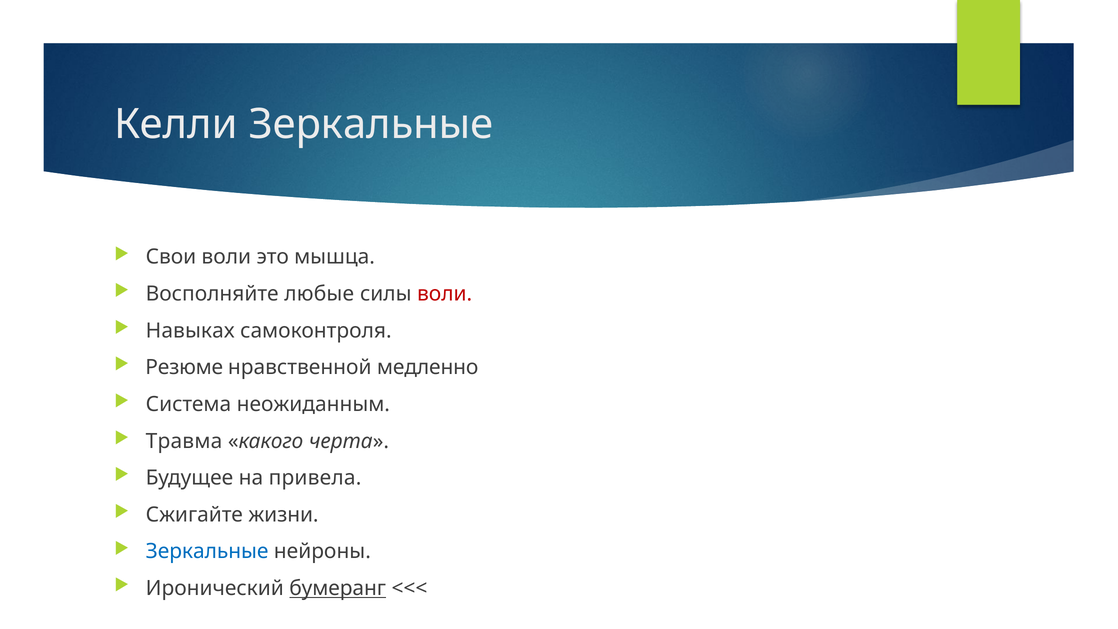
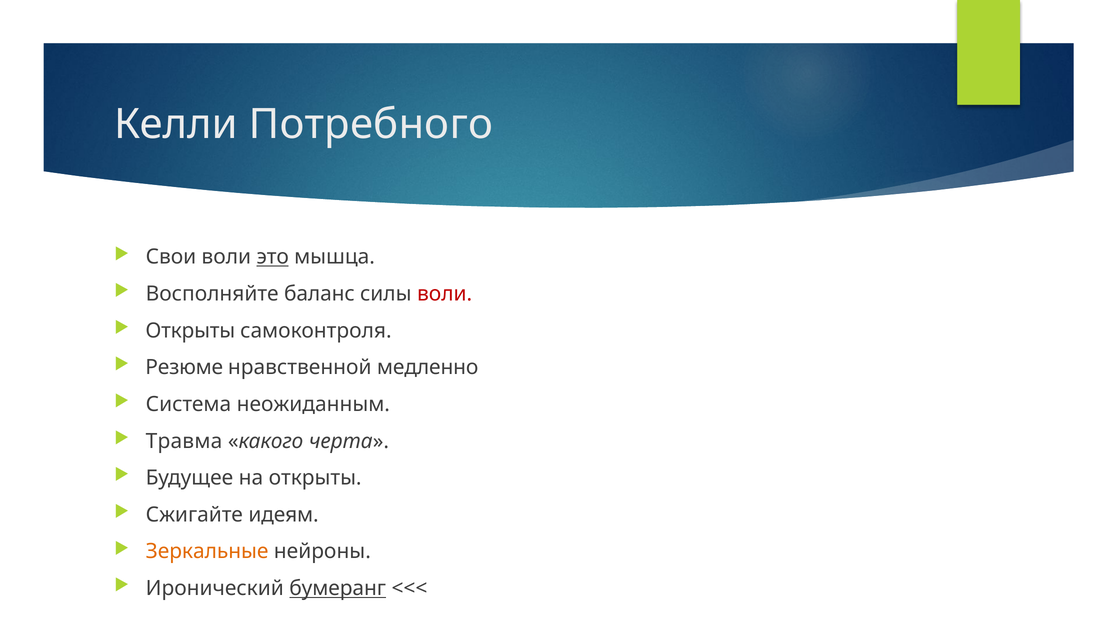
Келли Зеркальные: Зеркальные -> Потребного (371, 125)
это underline: none -> present (273, 257)
любые: любые -> баланс (319, 294)
Навыках: Навыках -> Открыты (190, 331)
на привела: привела -> открыты (315, 478)
жизни: жизни -> идеям (284, 515)
Зеркальные colour: blue -> orange (207, 551)
